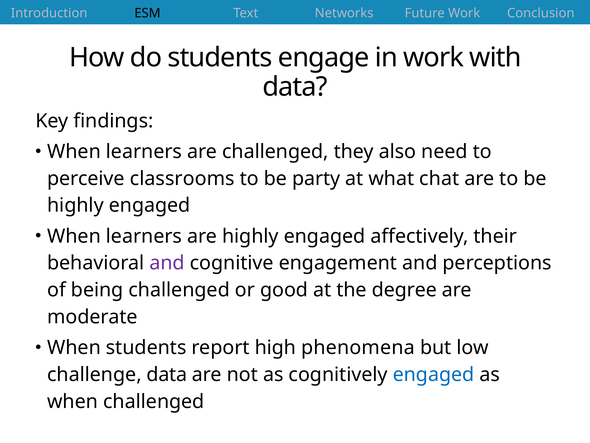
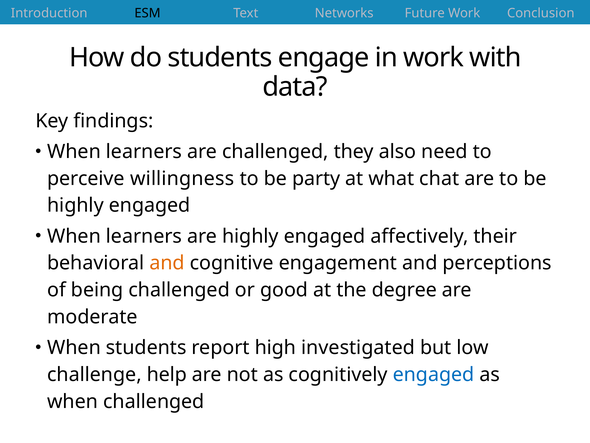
classrooms: classrooms -> willingness (182, 178)
and colour: purple -> orange (167, 263)
phenomena: phenomena -> investigated (358, 347)
challenge data: data -> help (167, 374)
